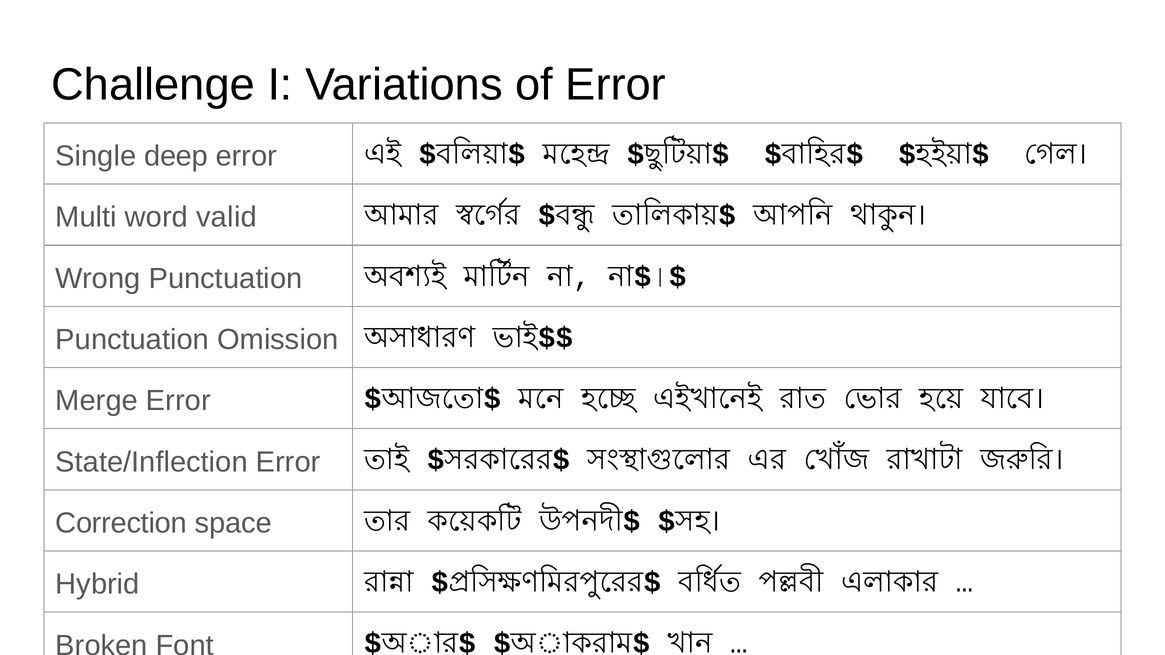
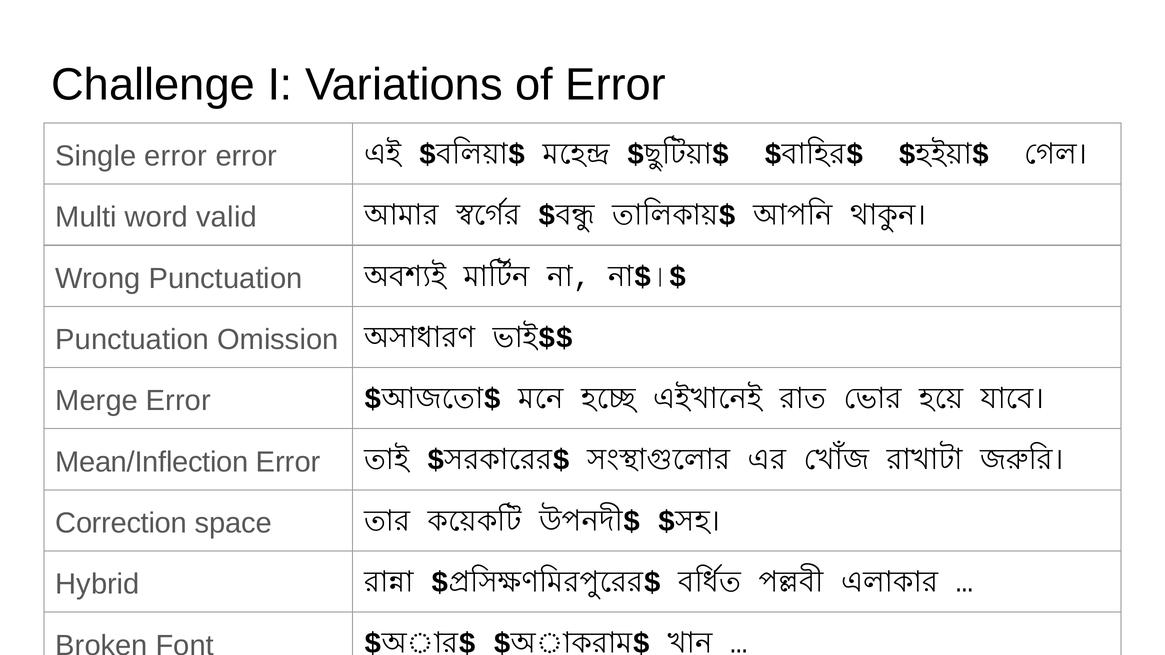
Single deep: deep -> error (176, 156)
State/Inflection: State/Inflection -> Mean/Inflection (152, 462)
